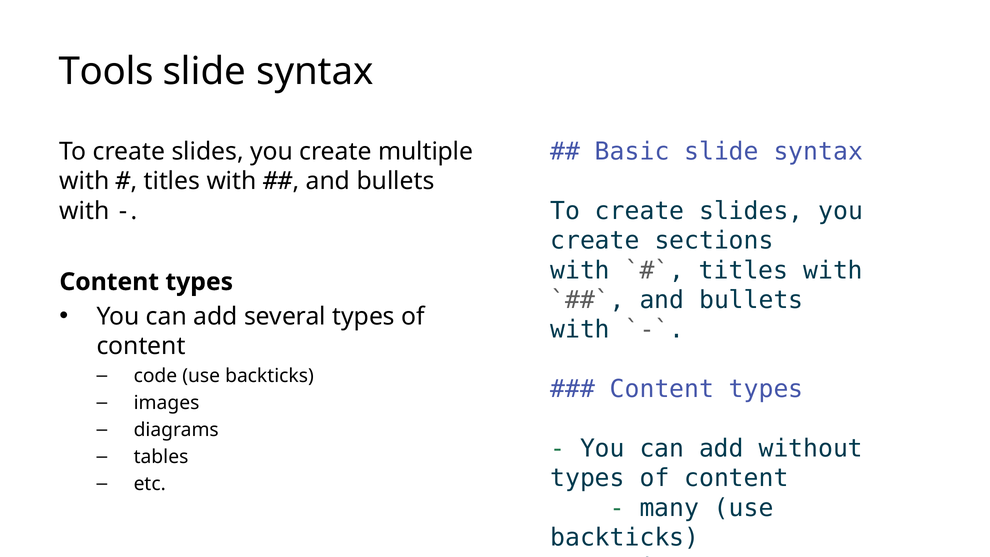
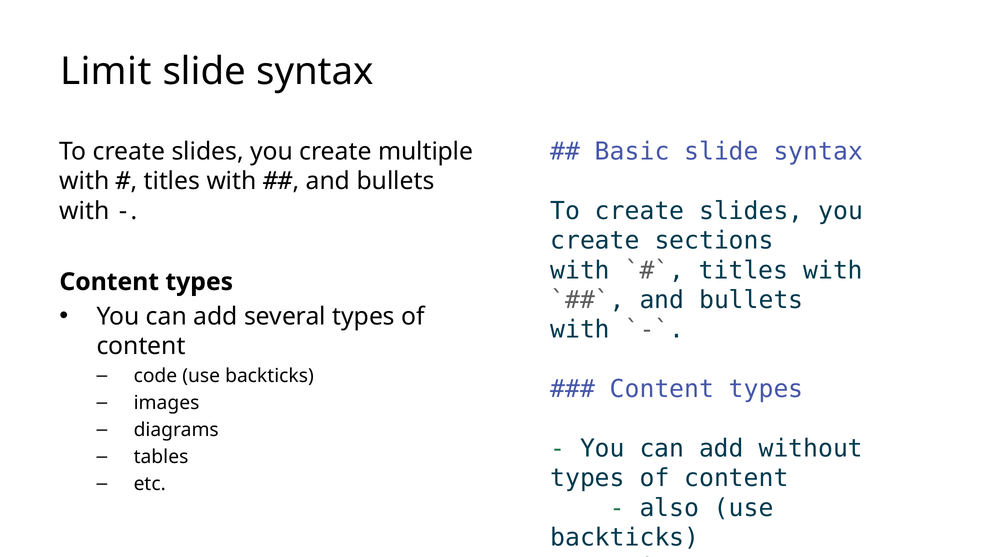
Tools: Tools -> Limit (106, 71)
many: many -> also (669, 508)
